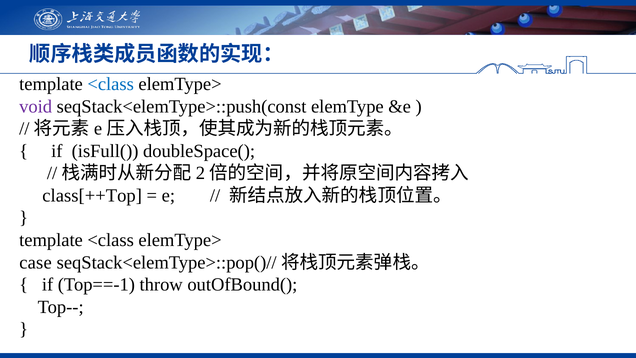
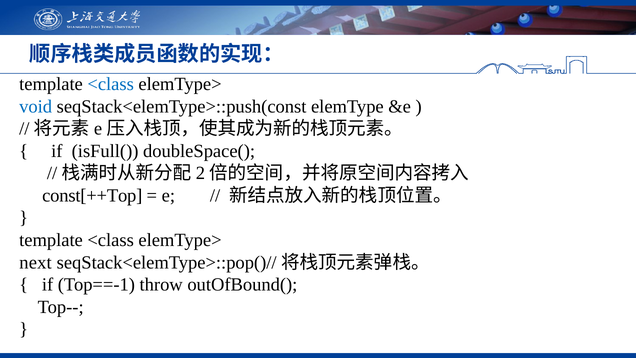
void colour: purple -> blue (36, 106)
class[++Top: class[++Top -> const[++Top (92, 195)
case: case -> next (36, 262)
